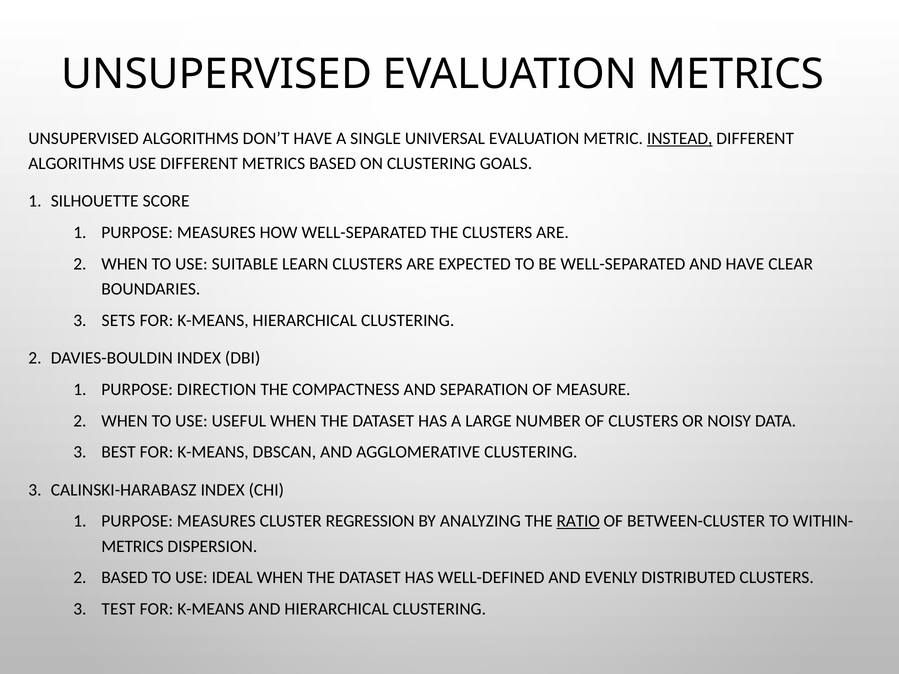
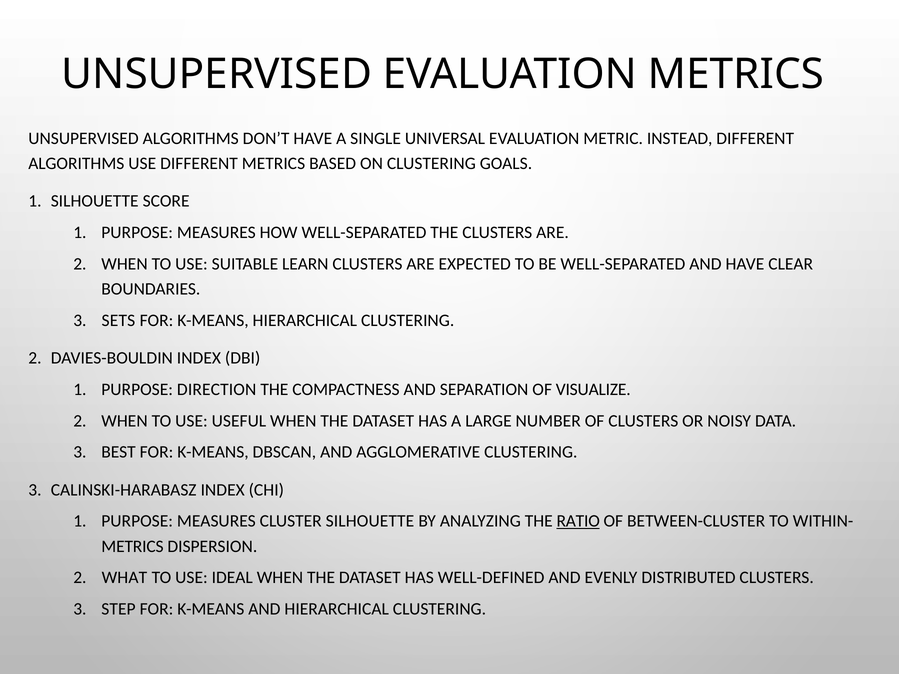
INSTEAD underline: present -> none (680, 138)
MEASURE: MEASURE -> VISUALIZE (593, 390)
CLUSTER REGRESSION: REGRESSION -> SILHOUETTE (370, 521)
BASED: BASED -> WHAT (124, 578)
TEST: TEST -> STEP (118, 609)
